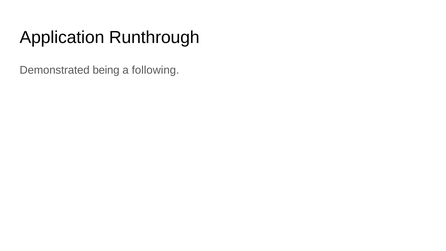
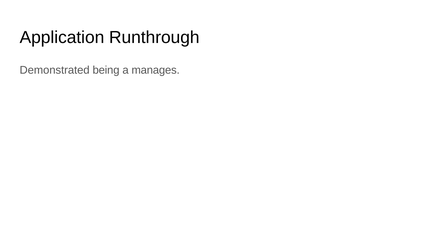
following: following -> manages (156, 70)
